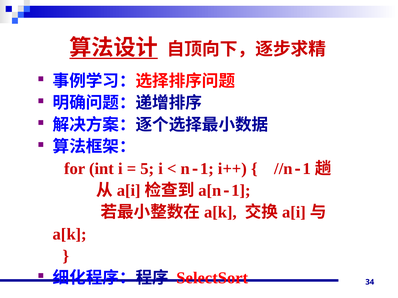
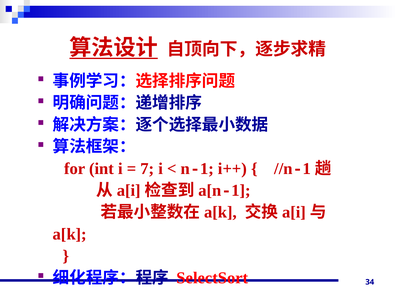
5: 5 -> 7 (147, 169)
